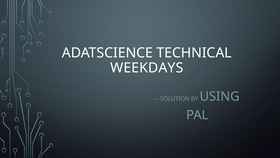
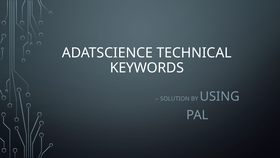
WEEKDAYS: WEEKDAYS -> KEYWORDS (147, 68)
